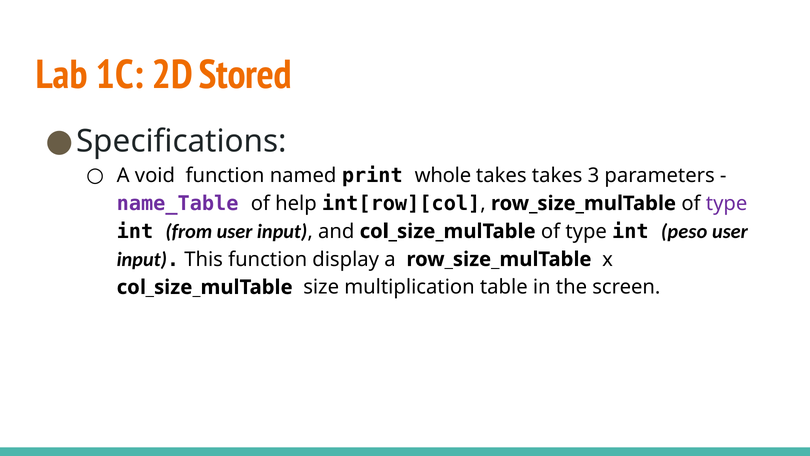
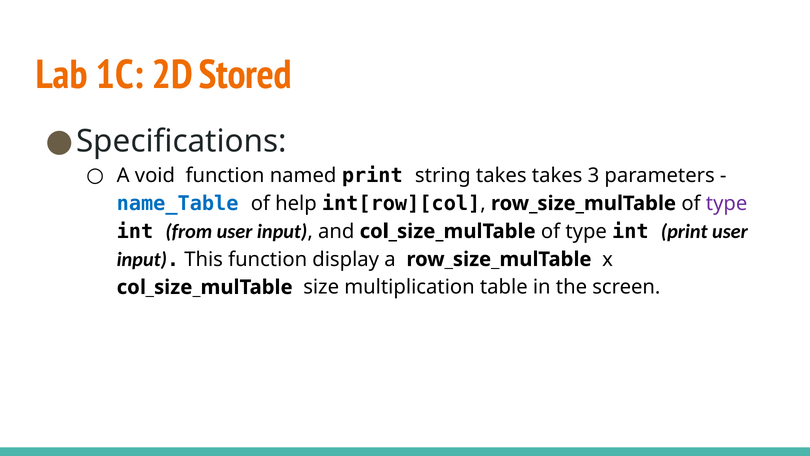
whole: whole -> string (443, 175)
name_Table colour: purple -> blue (178, 203)
int peso: peso -> print (684, 231)
